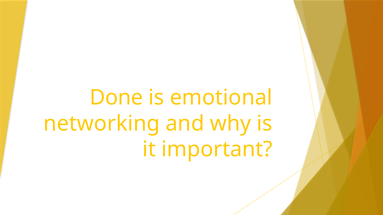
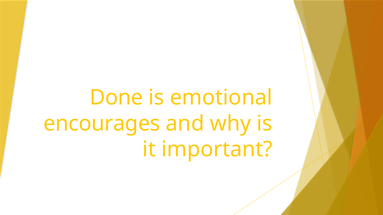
networking: networking -> encourages (102, 124)
